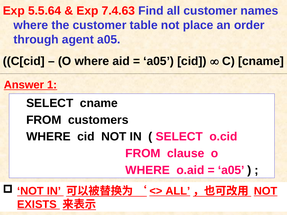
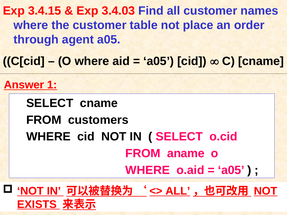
5.5.64: 5.5.64 -> 3.4.15 (45, 11)
7.4.63: 7.4.63 -> 3.4.03 (118, 11)
clause: clause -> aname (186, 154)
